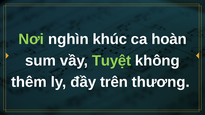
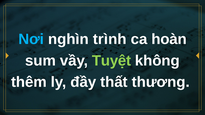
Nơi colour: light green -> light blue (31, 39)
khúc: khúc -> trình (110, 39)
trên: trên -> thất (114, 82)
